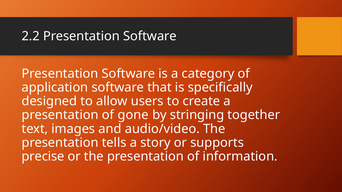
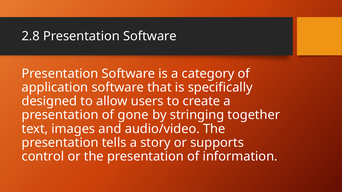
2.2: 2.2 -> 2.8 (31, 36)
precise: precise -> control (43, 157)
